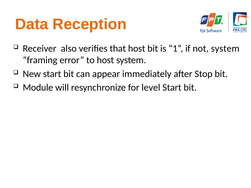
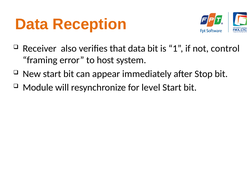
that host: host -> data (137, 49)
not system: system -> control (225, 49)
